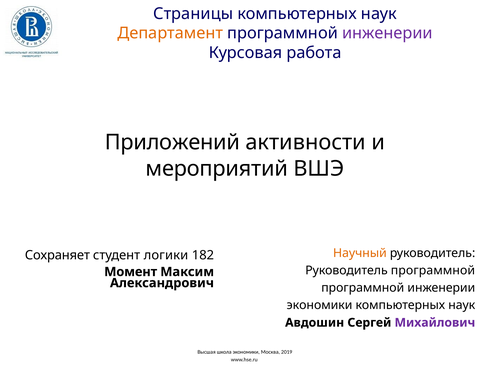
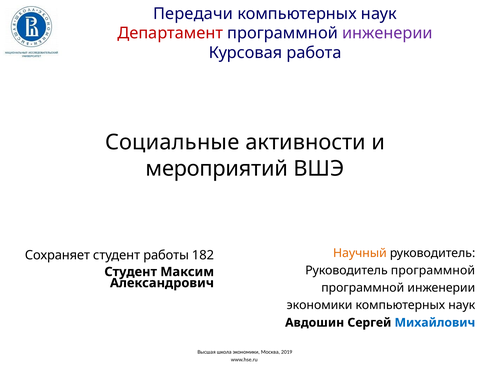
Страницы: Страницы -> Передачи (193, 14)
Департамент colour: orange -> red (170, 33)
Приложений: Приложений -> Социальные (172, 143)
логики: логики -> работы (166, 256)
Момент: Момент -> Студент (131, 272)
Михайлович colour: purple -> blue (435, 323)
